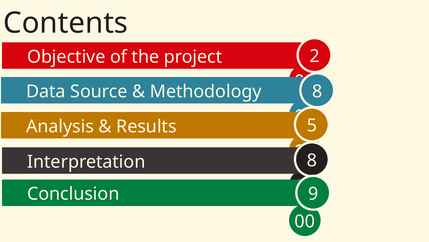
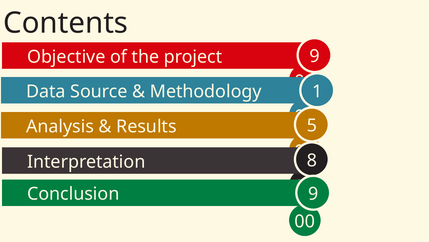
project 2: 2 -> 9 (315, 56)
Methodology 8: 8 -> 1 (317, 91)
